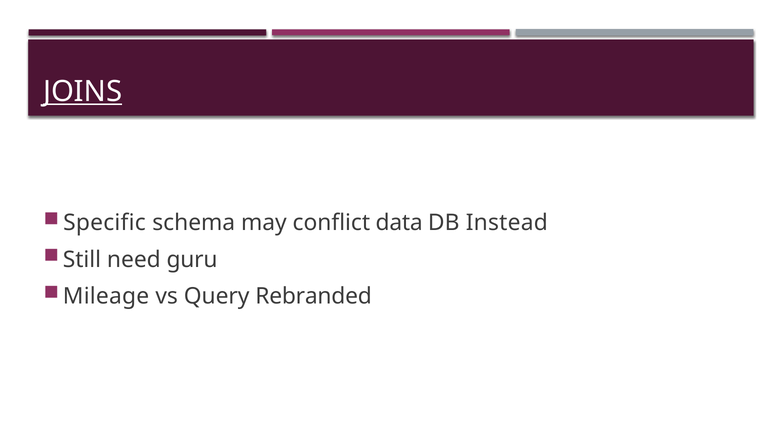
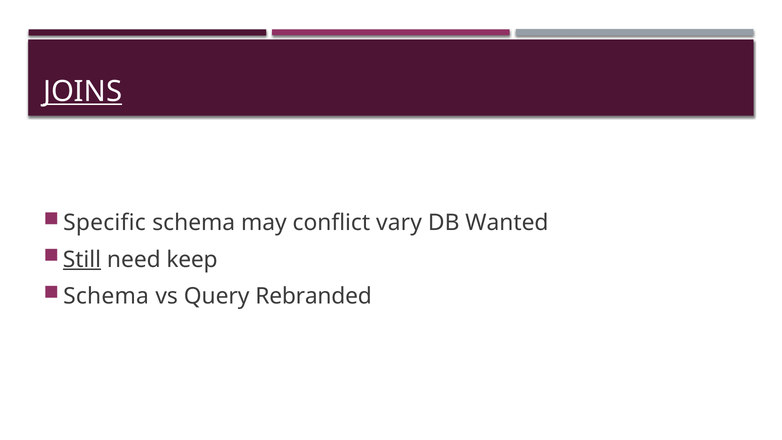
data: data -> vary (399, 223)
Instead: Instead -> Wanted (507, 223)
Still underline: none -> present (82, 259)
guru: guru -> keep (192, 259)
Mileage: Mileage -> Schema (106, 296)
